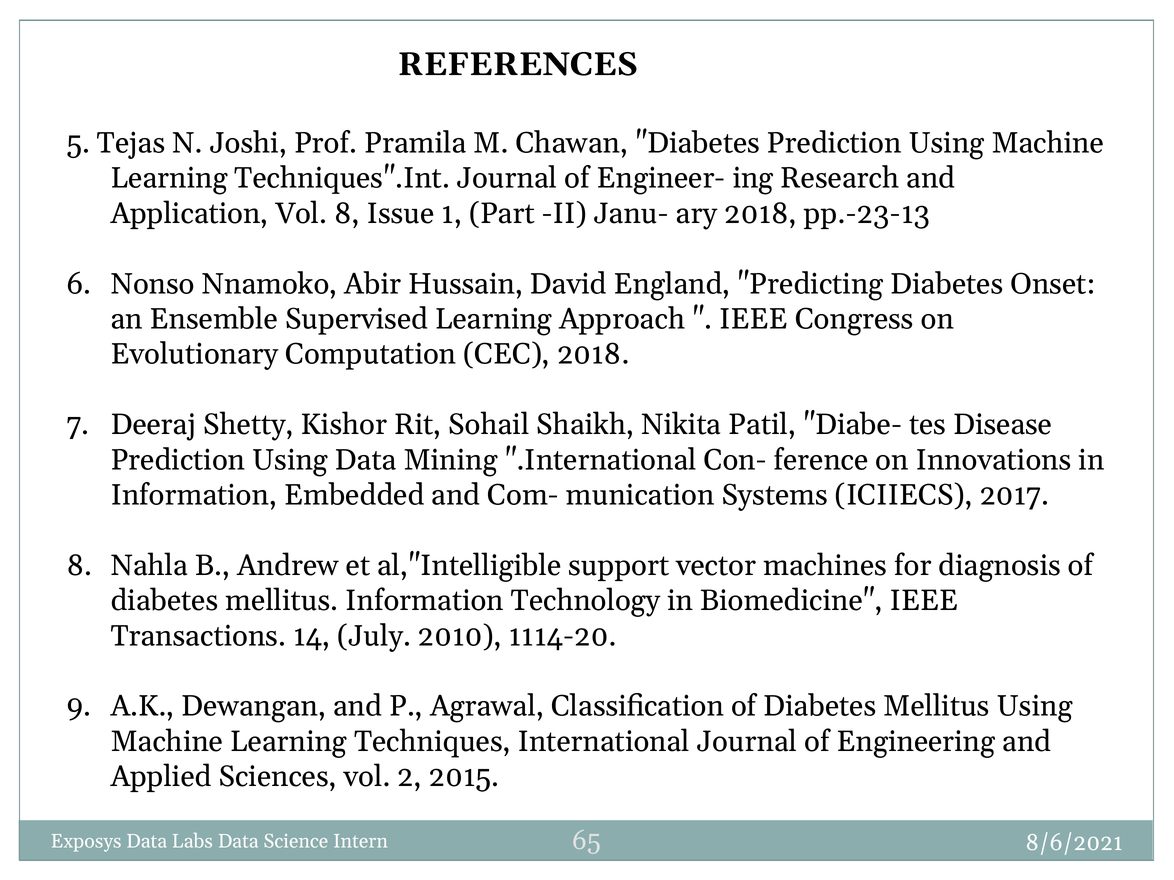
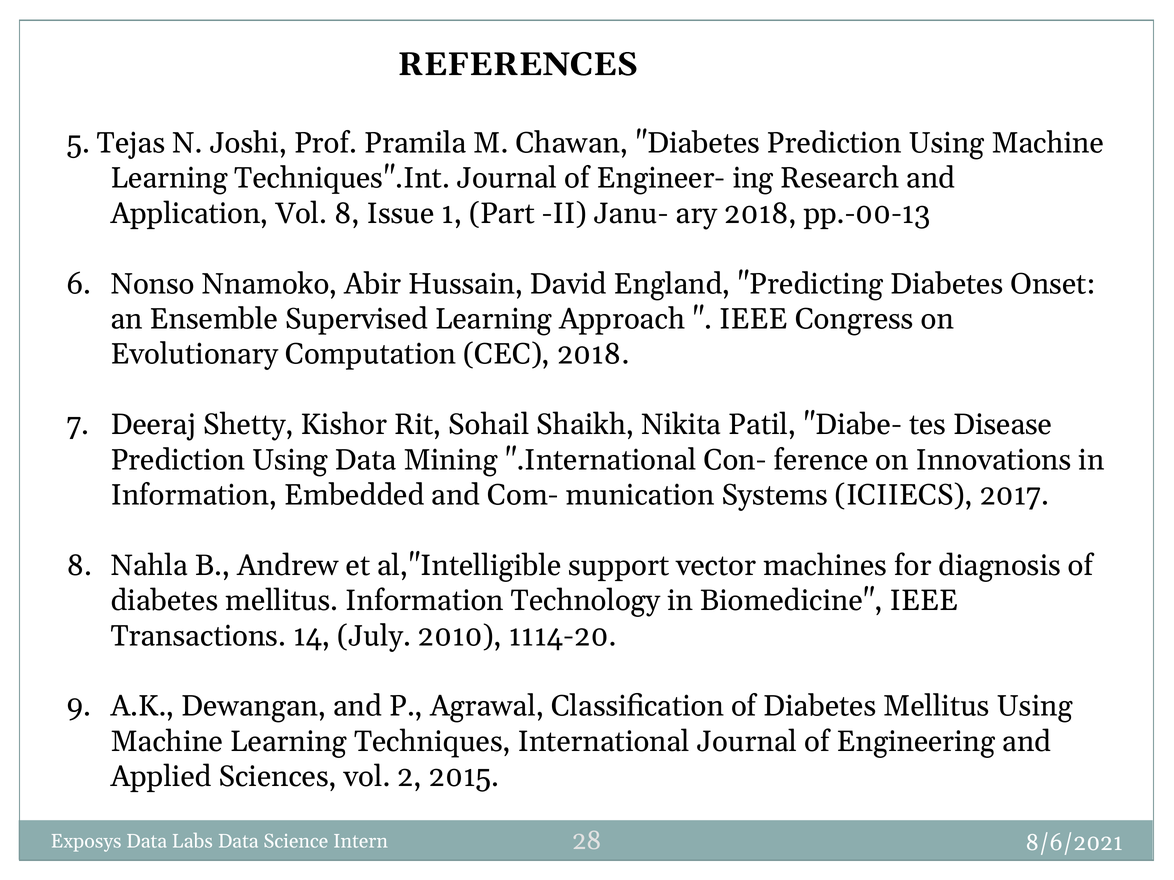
pp.-23-13: pp.-23-13 -> pp.-00-13 (867, 214)
65: 65 -> 28 (587, 841)
